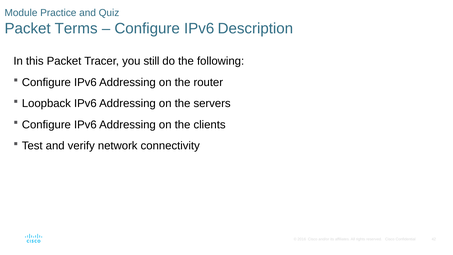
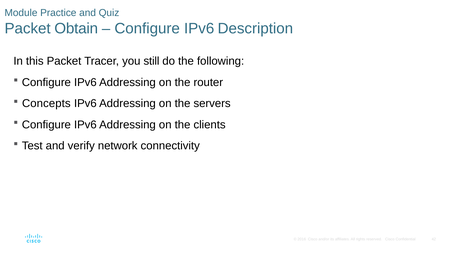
Terms: Terms -> Obtain (76, 28)
Loopback: Loopback -> Concepts (46, 103)
